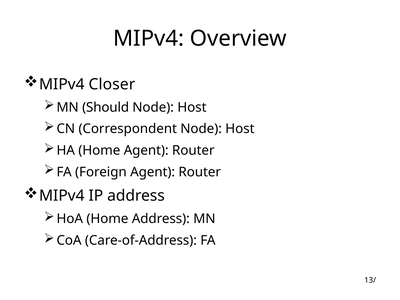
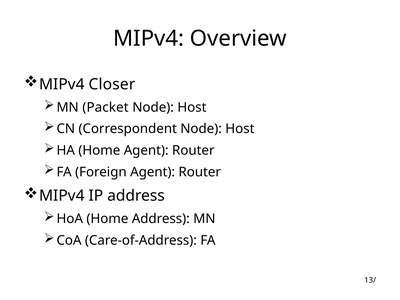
Should: Should -> Packet (106, 107)
